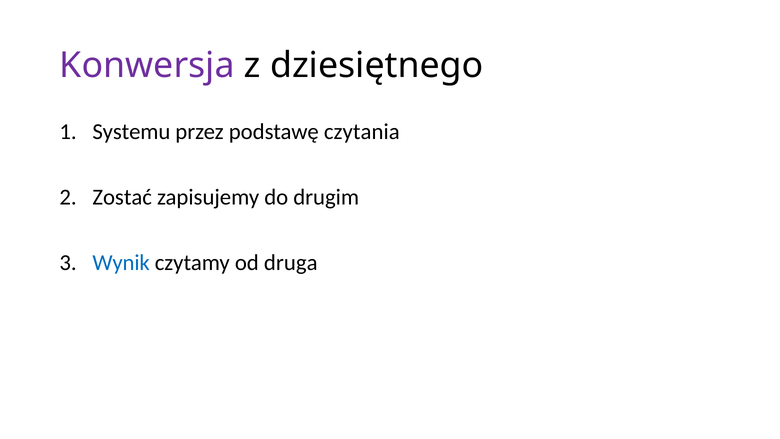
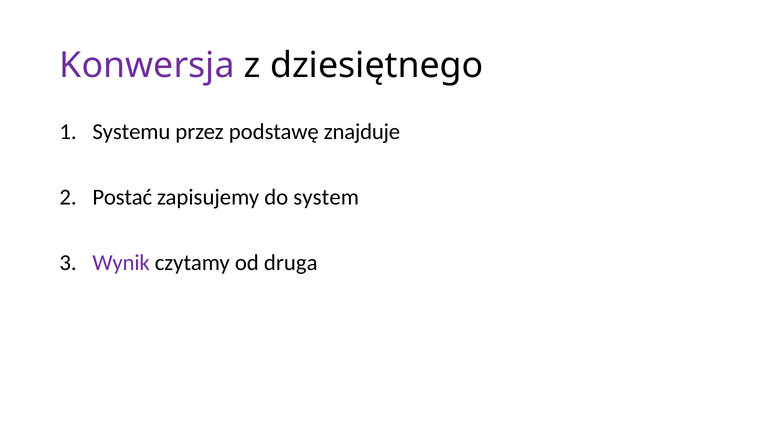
czytania: czytania -> znajduje (362, 132)
Zostać: Zostać -> Postać (122, 197)
drugim: drugim -> system (326, 197)
Wynik colour: blue -> purple (121, 263)
